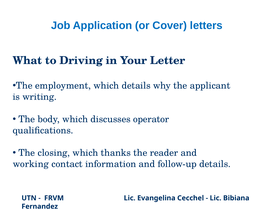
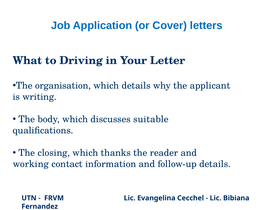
employment: employment -> organisation (63, 86)
operator: operator -> suitable (151, 119)
